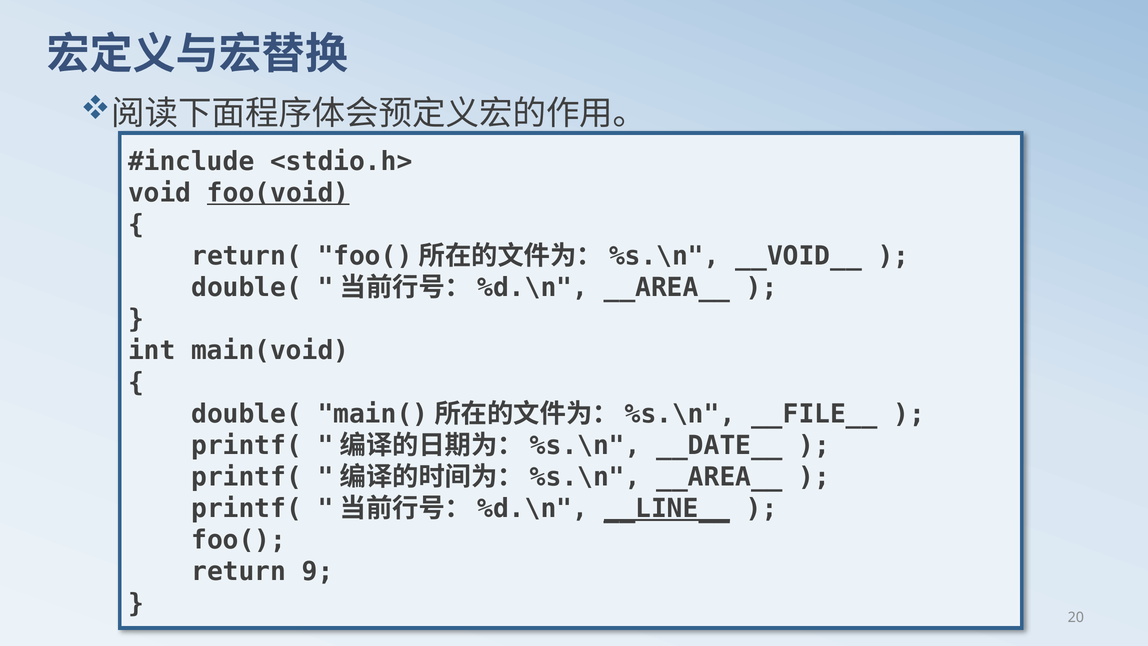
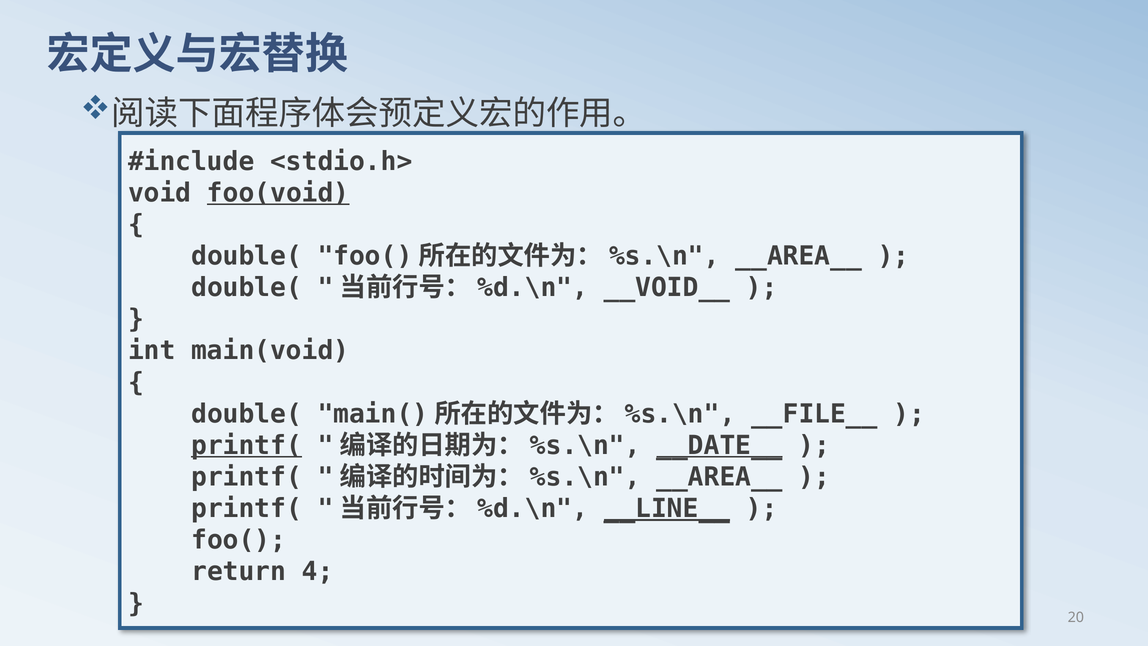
return(: return( -> double( (247, 256)
__VOID__: __VOID__ -> __AREA__ (799, 256)
__AREA__: __AREA__ -> __VOID__ (667, 288)
printf( underline: none -> present (247, 445)
__DATE__ underline: none -> present (720, 445)
9: 9 -> 4 (318, 572)
